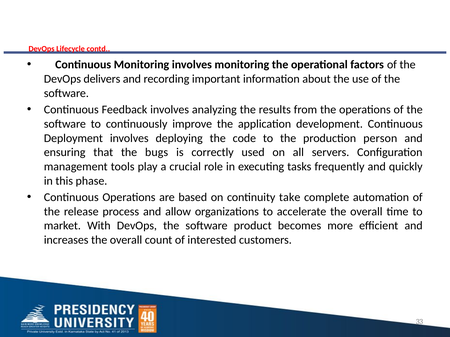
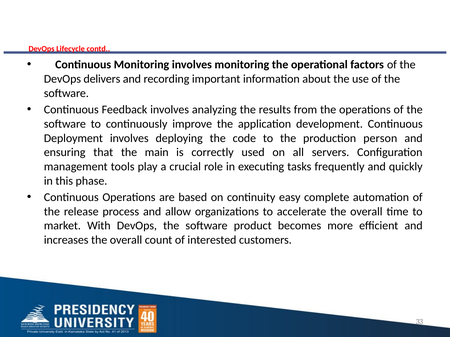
bugs: bugs -> main (157, 153)
take: take -> easy (290, 198)
